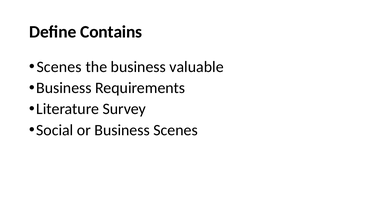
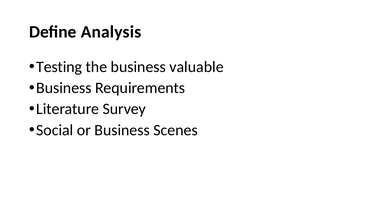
Contains: Contains -> Analysis (111, 32)
Scenes: Scenes -> Testing (59, 67)
